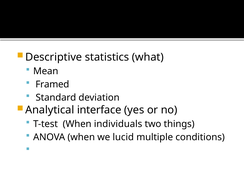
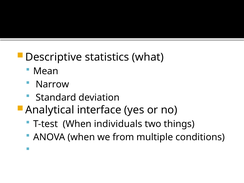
Framed: Framed -> Narrow (52, 84)
lucid: lucid -> from (123, 137)
